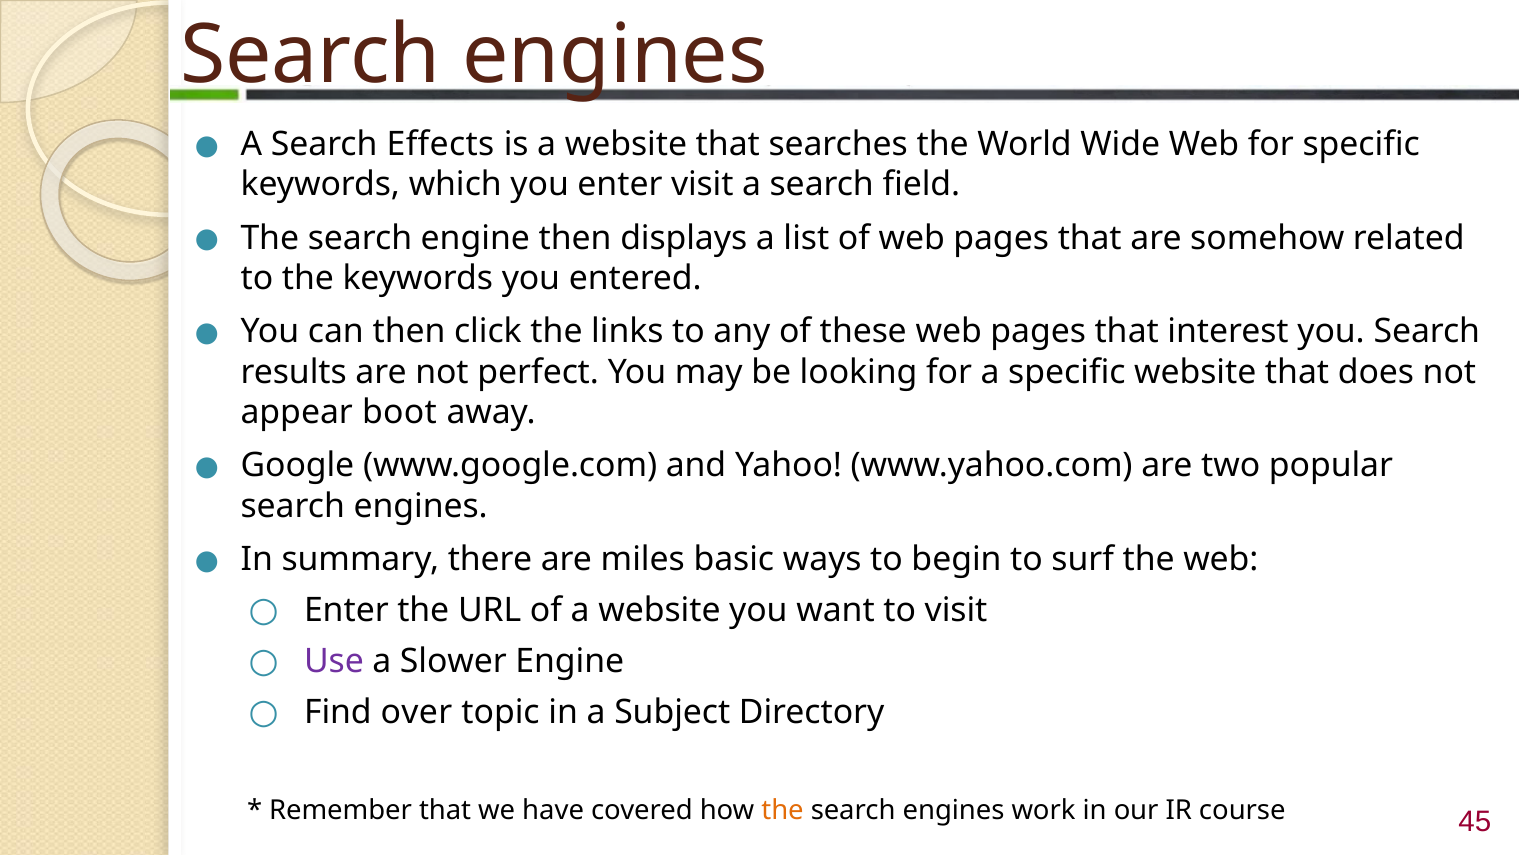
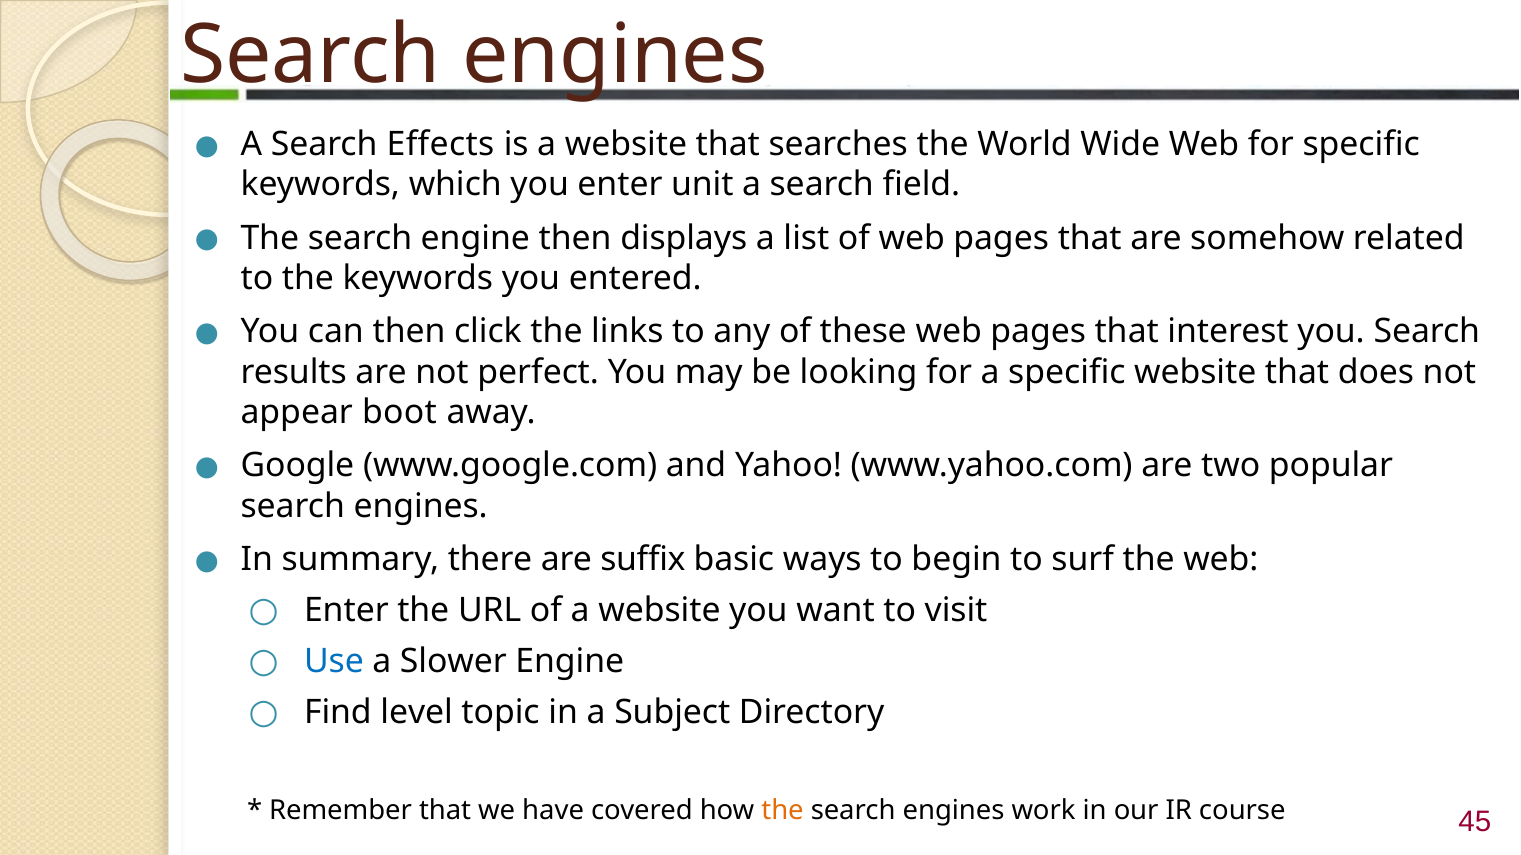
enter visit: visit -> unit (702, 185)
miles: miles -> suffix (643, 560)
Use colour: purple -> blue (334, 662)
over: over -> level (417, 713)
